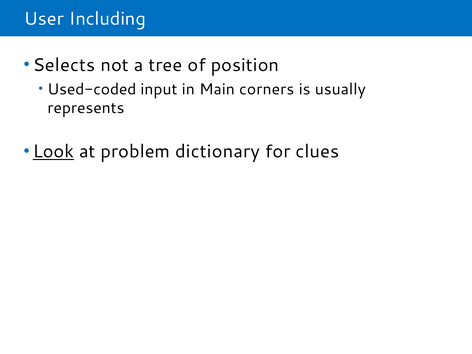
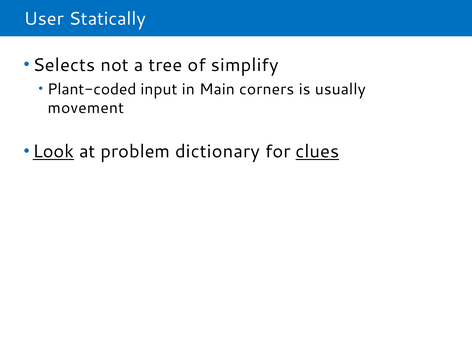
Including: Including -> Statically (107, 19)
position: position -> simplify (245, 65)
Used-coded: Used-coded -> Plant-coded (92, 89)
represents: represents -> movement (86, 108)
clues underline: none -> present (317, 152)
